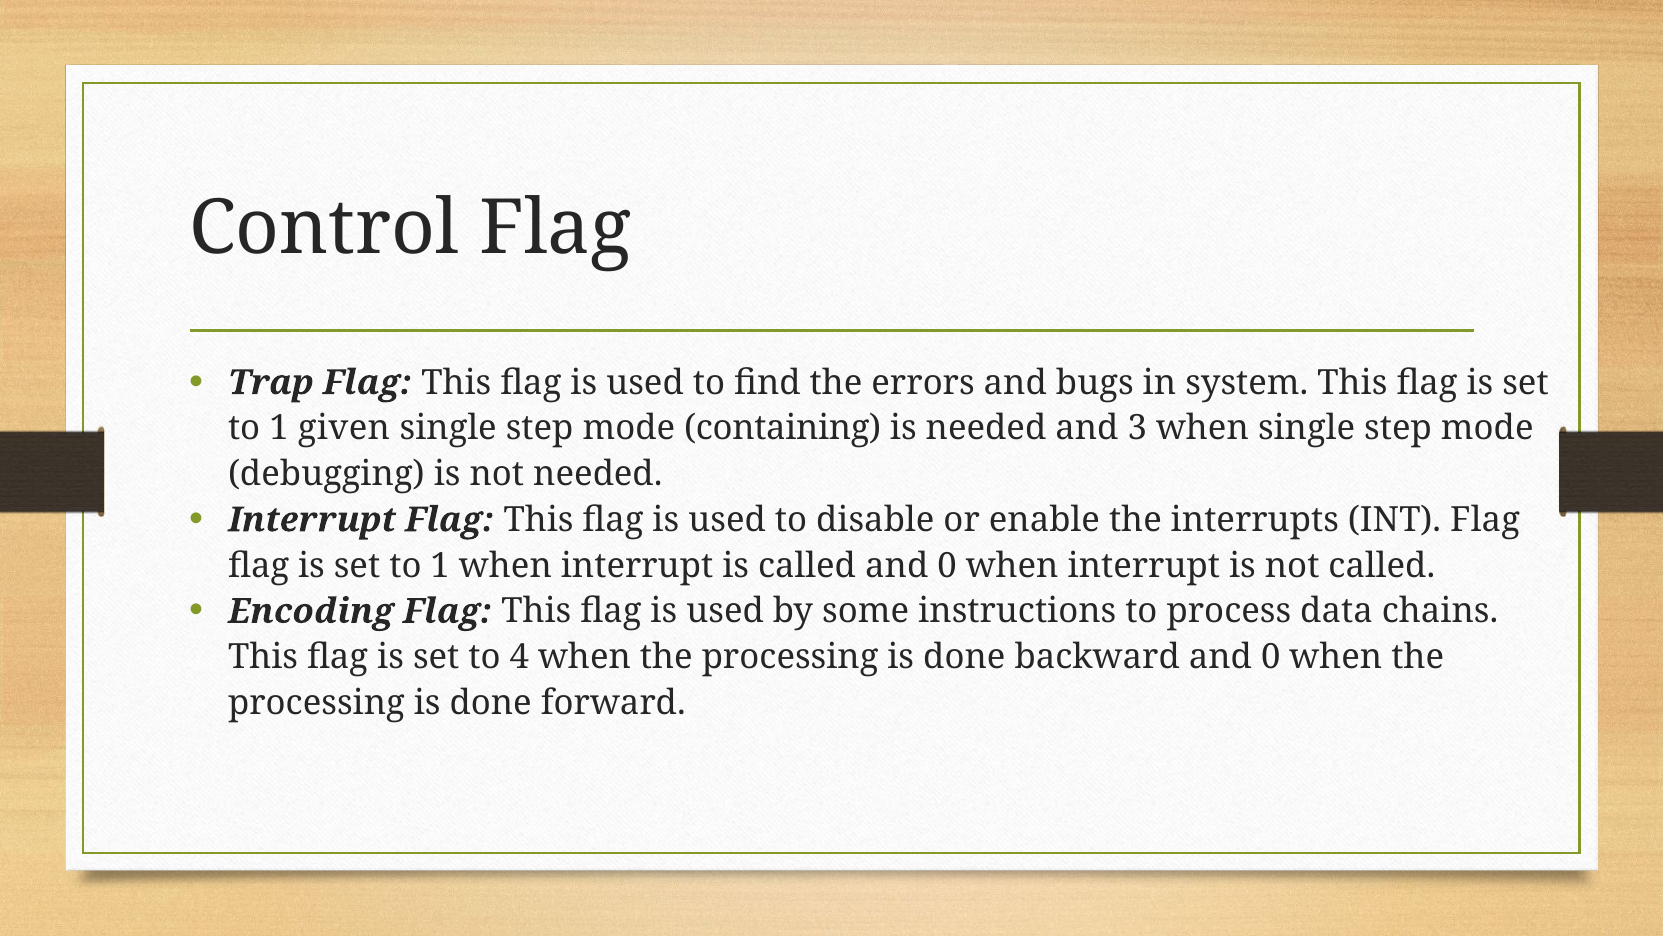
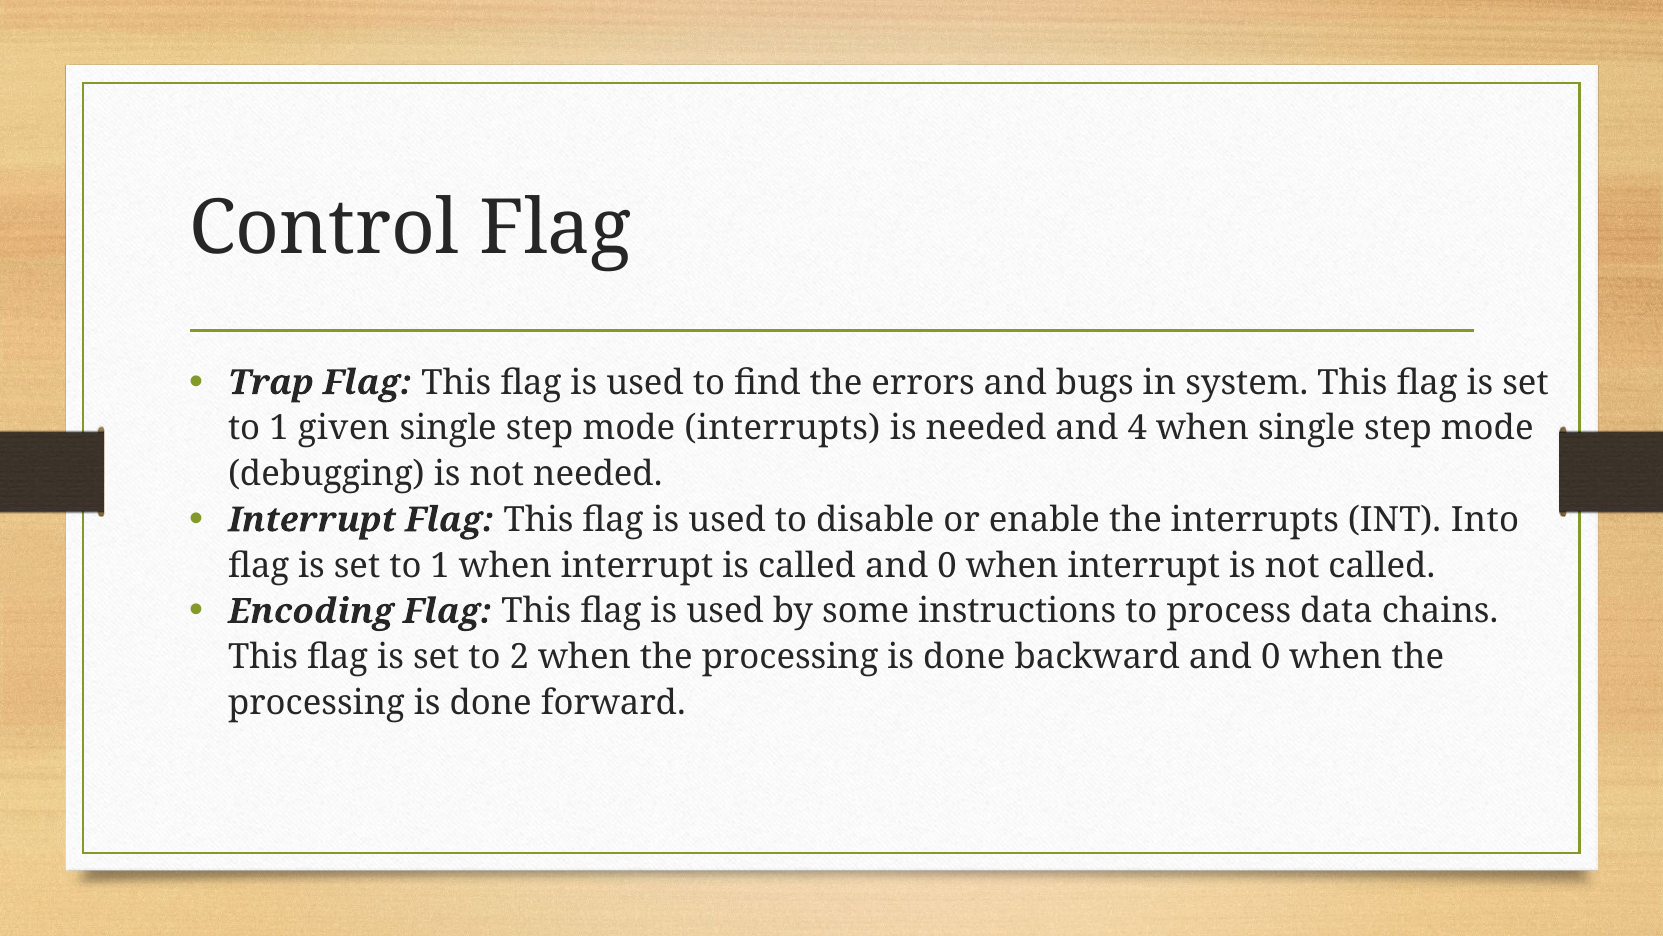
mode containing: containing -> interrupts (782, 428)
3: 3 -> 4 (1137, 428)
INT Flag: Flag -> Into (1485, 520)
4: 4 -> 2 (519, 657)
